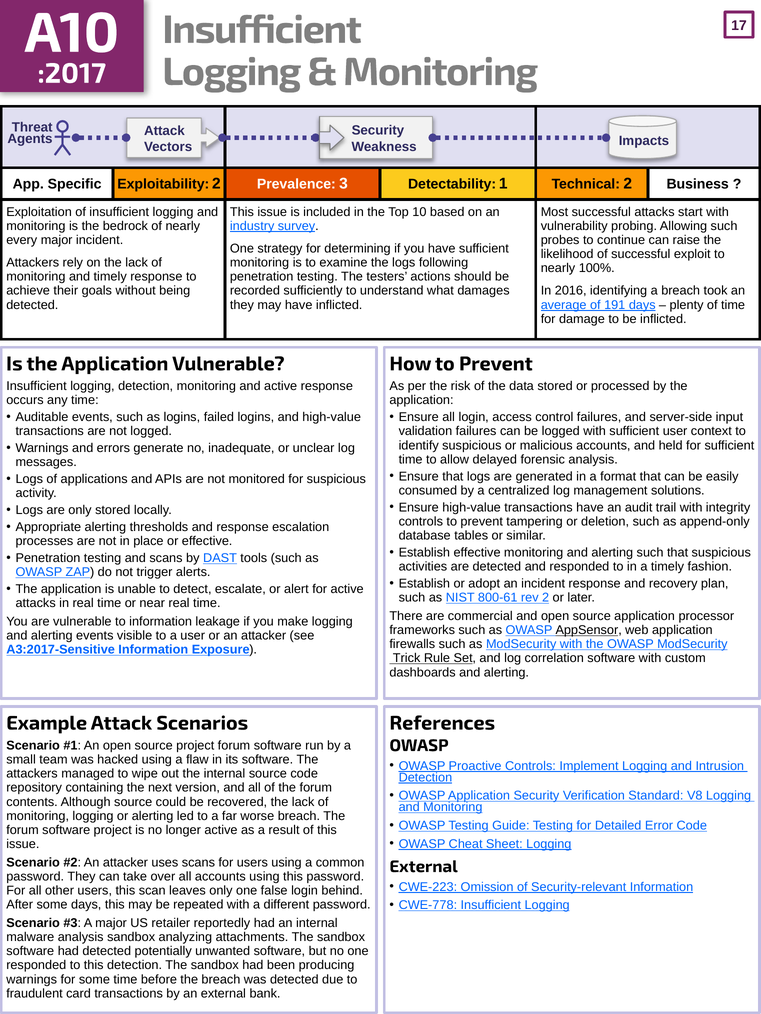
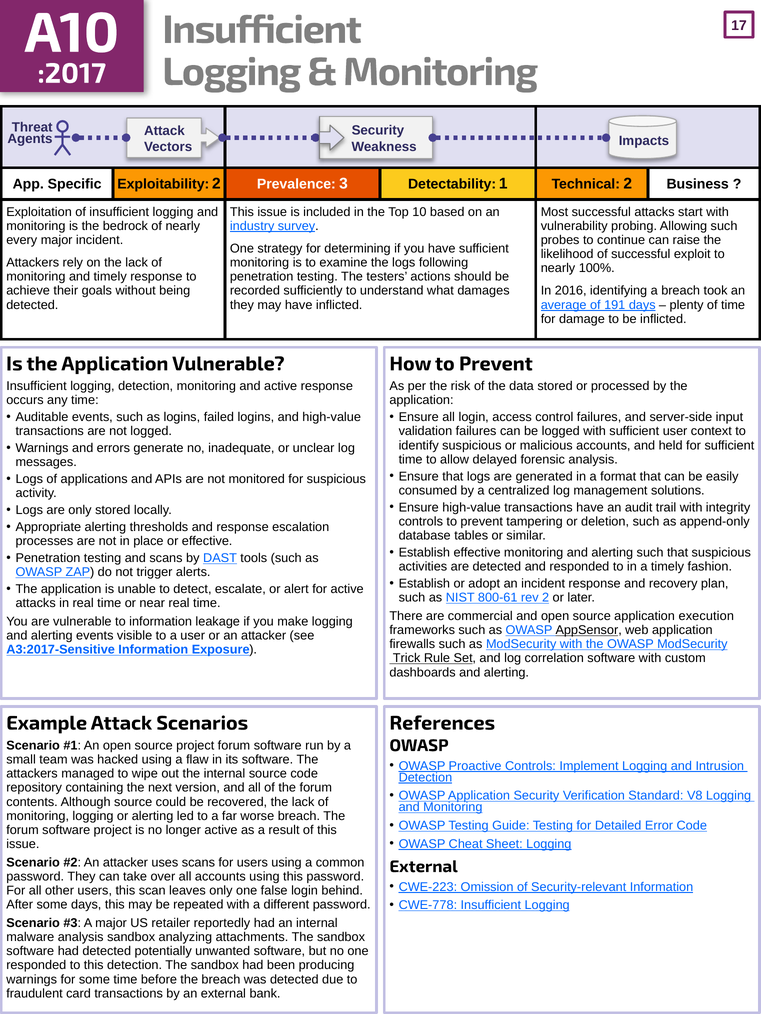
processor: processor -> execution (706, 616)
